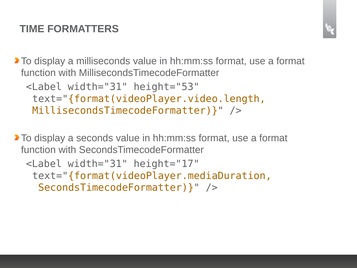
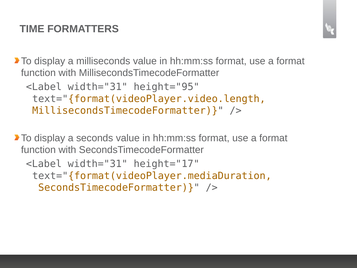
height="53: height="53 -> height="95 (167, 87)
